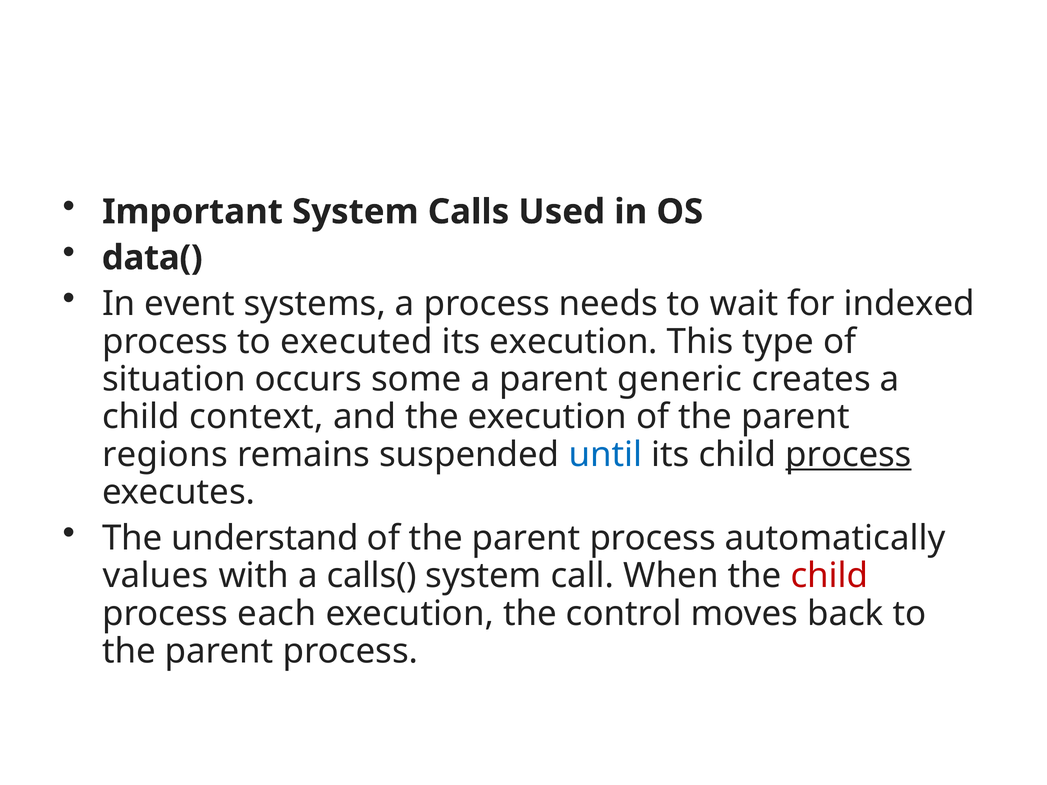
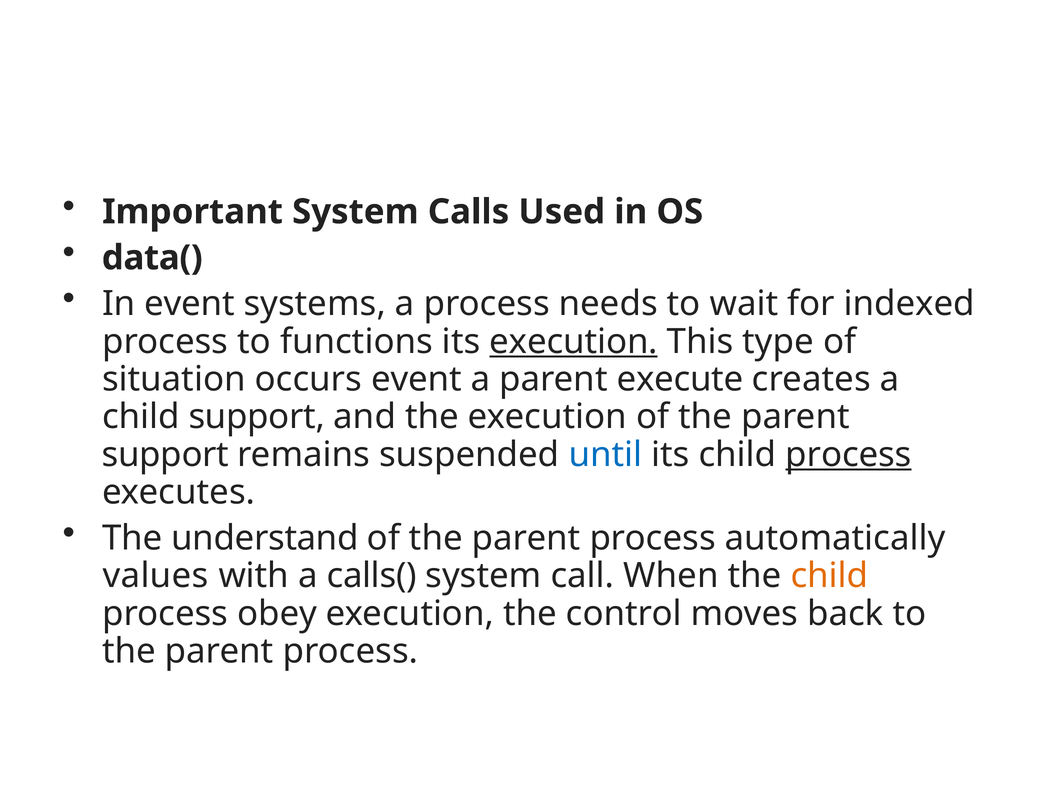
executed: executed -> functions (357, 342)
execution underline: none -> present (574, 342)
occurs some: some -> event (416, 379)
generic: generic -> execute (680, 379)
child context: context -> support (257, 417)
regions: regions -> support (165, 455)
child colour: red -> orange (829, 576)
each: each -> obey (277, 614)
